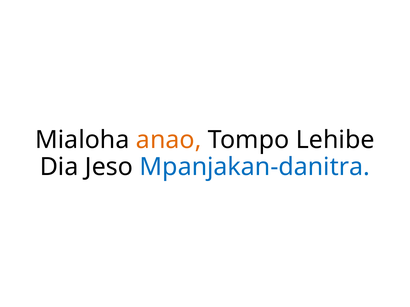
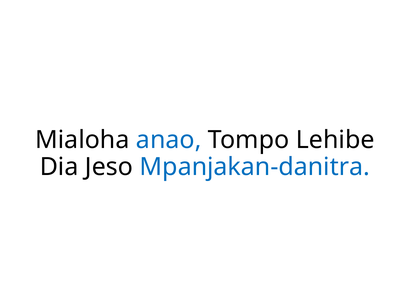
anao colour: orange -> blue (169, 140)
